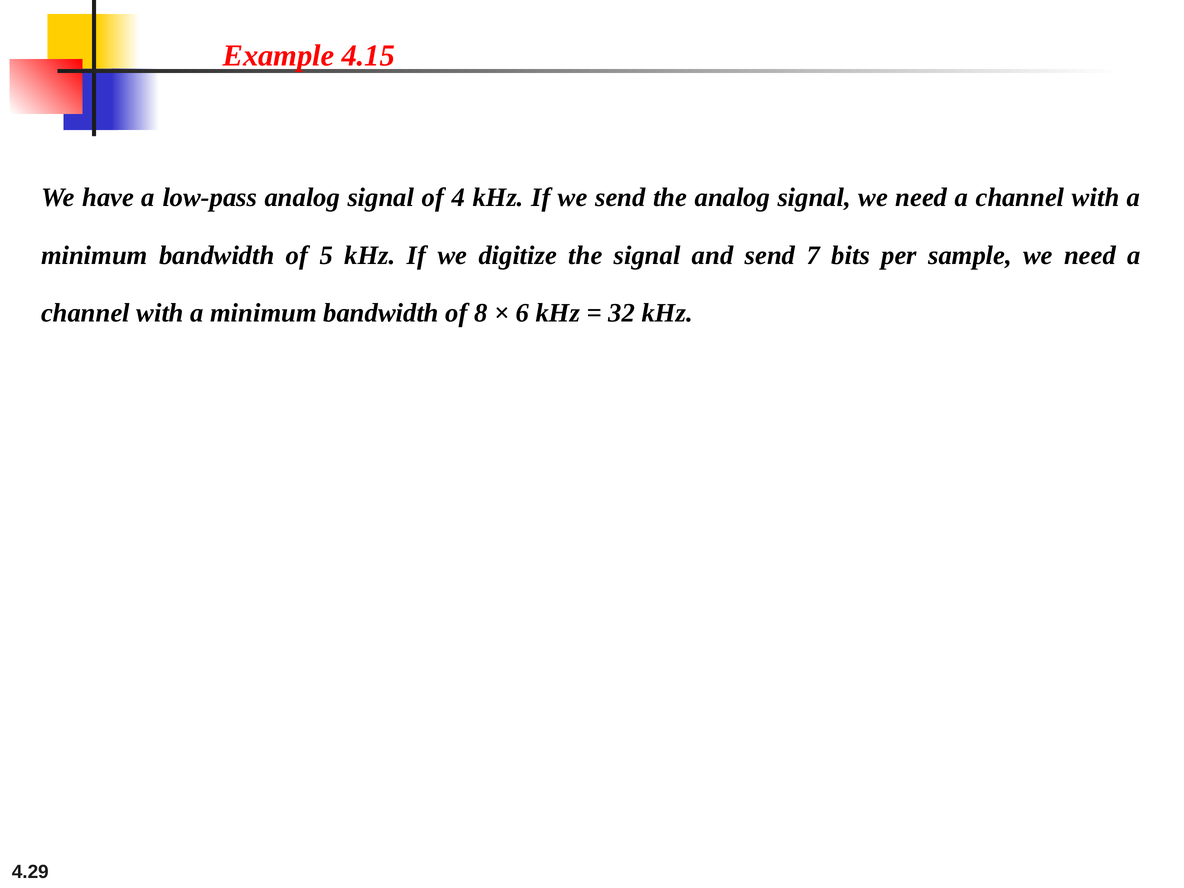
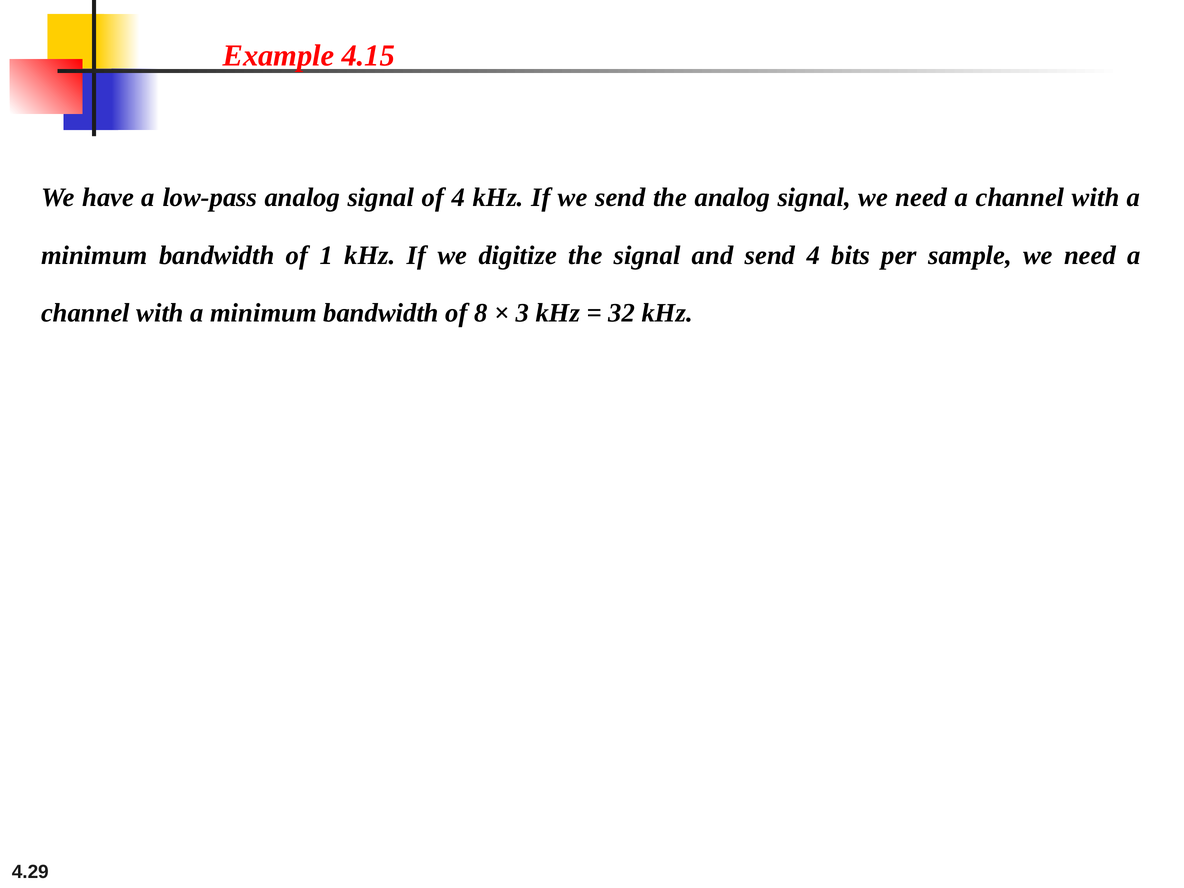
5: 5 -> 1 (326, 255)
send 7: 7 -> 4 (813, 255)
6: 6 -> 3 (523, 313)
